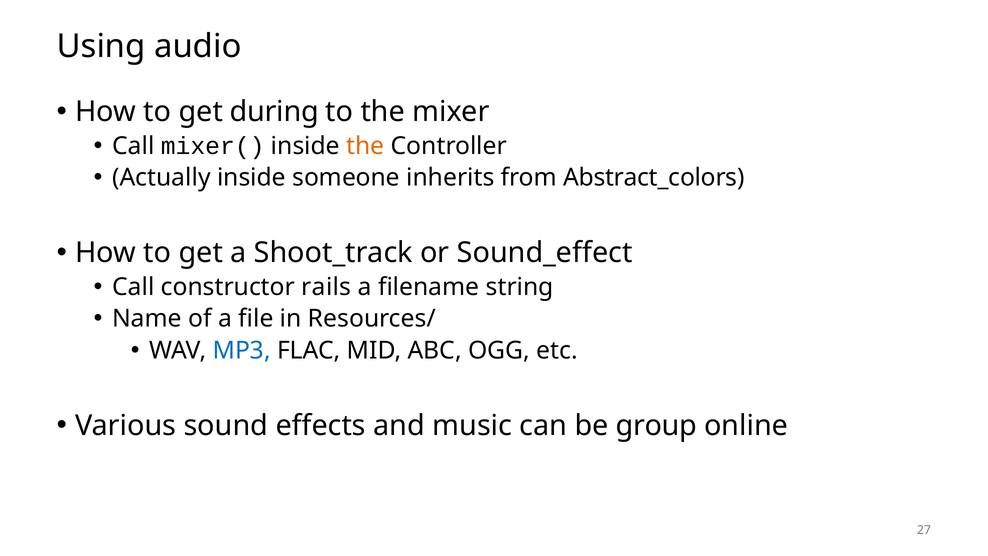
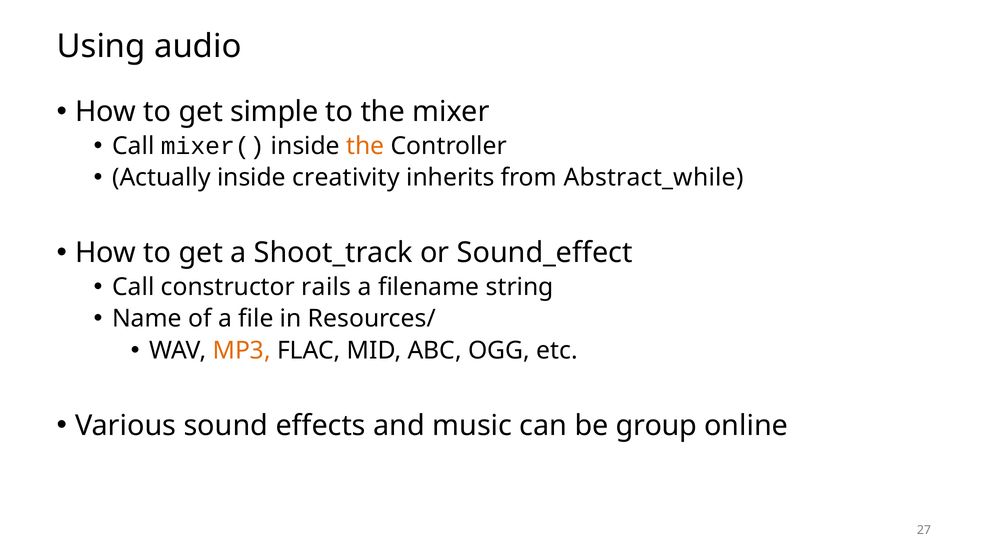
during: during -> simple (274, 112)
someone: someone -> creativity (346, 178)
Abstract_colors: Abstract_colors -> Abstract_while (654, 178)
MP3 colour: blue -> orange (242, 350)
